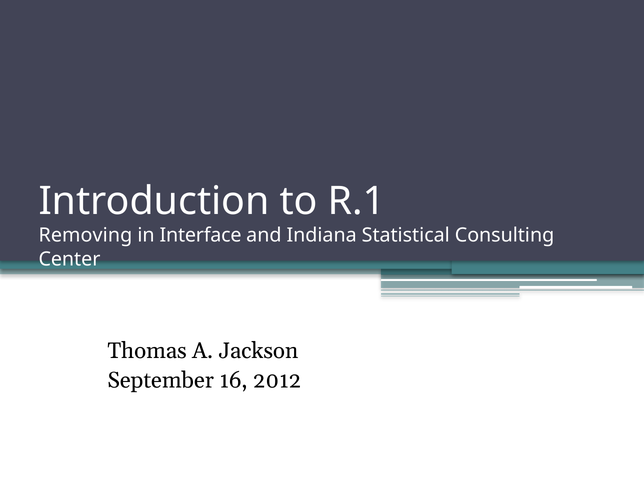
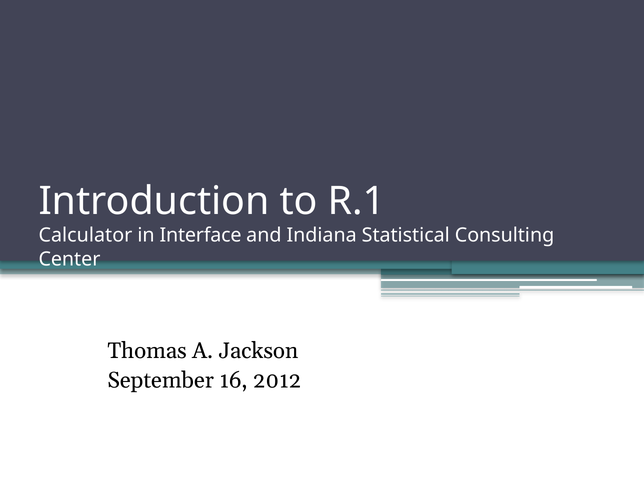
Removing: Removing -> Calculator (85, 235)
